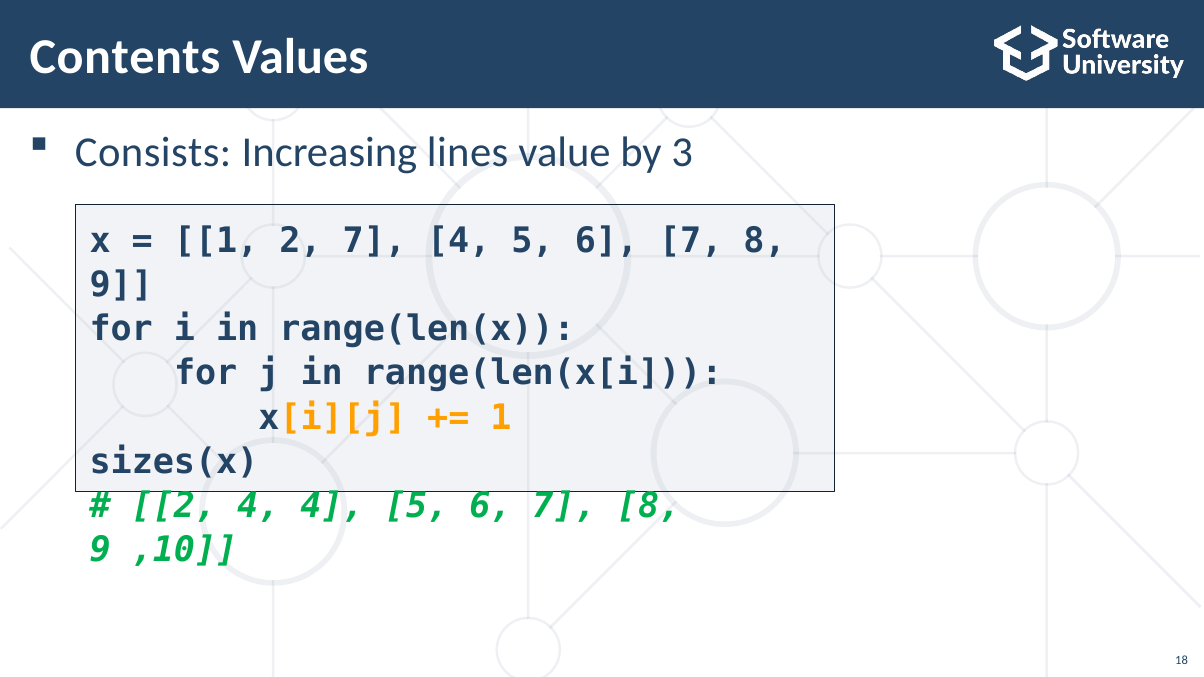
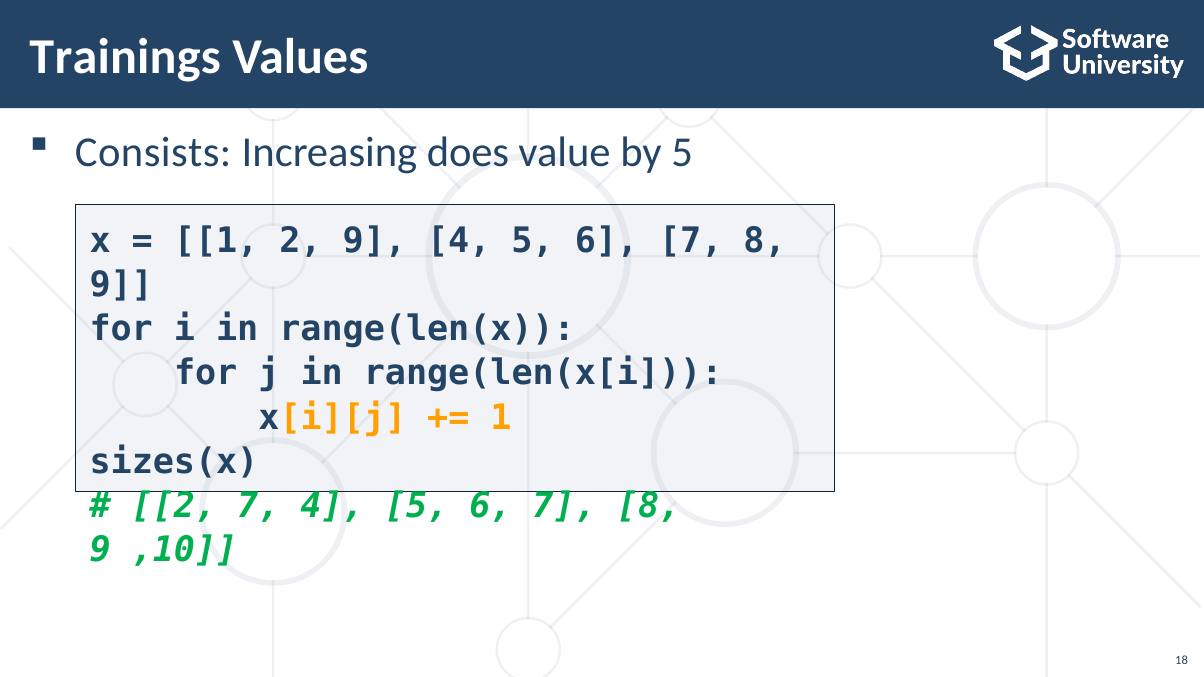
Contents: Contents -> Trainings (125, 57)
lines: lines -> does (468, 153)
by 3: 3 -> 5 (682, 153)
2 7: 7 -> 9 (374, 241)
2 4: 4 -> 7 (258, 506)
